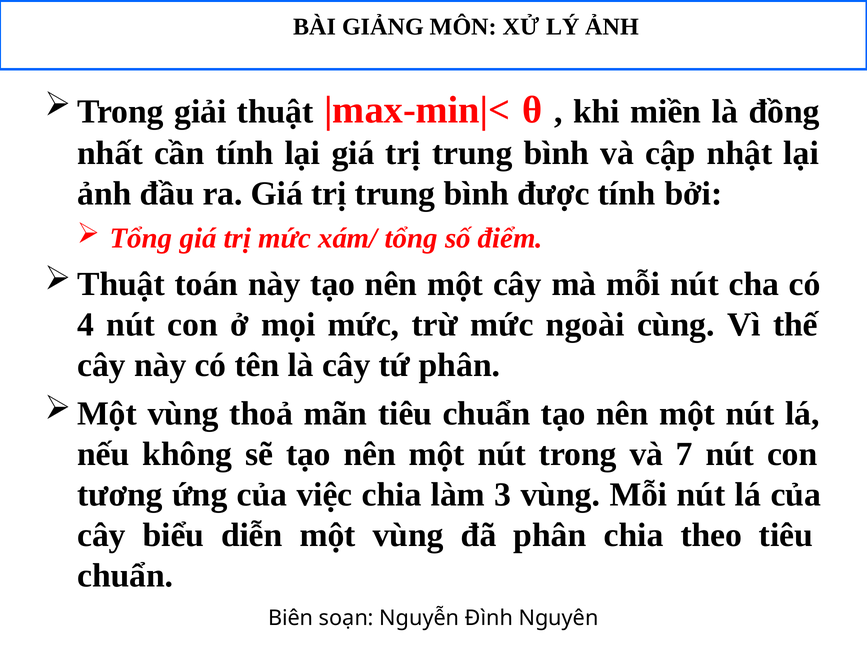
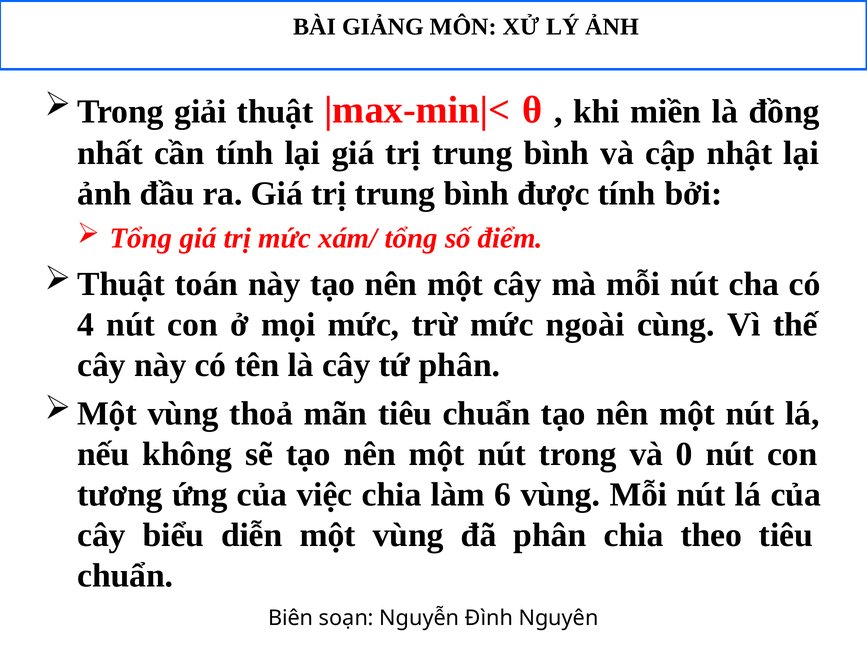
7: 7 -> 0 (684, 454)
3: 3 -> 6 (503, 495)
